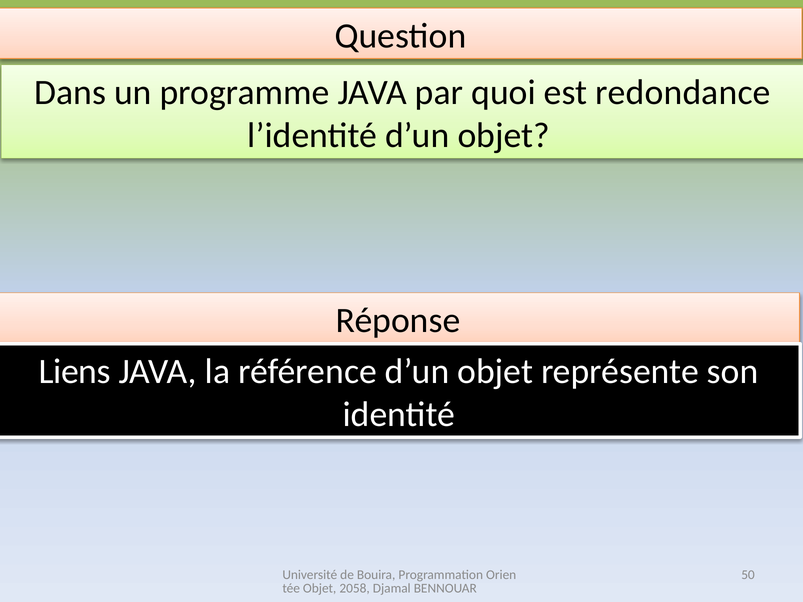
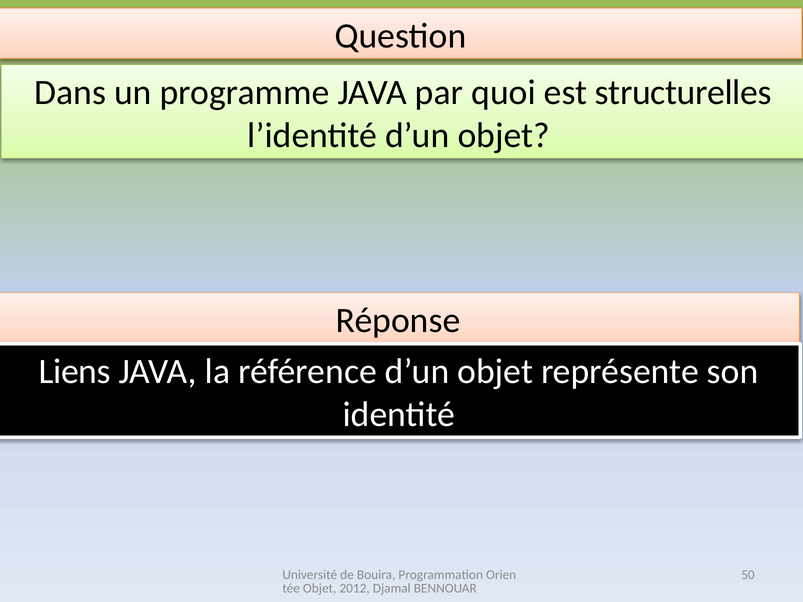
redondance: redondance -> structurelles (683, 93)
2058: 2058 -> 2012 (355, 588)
